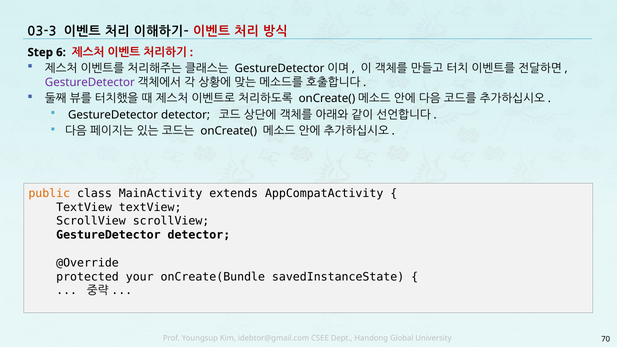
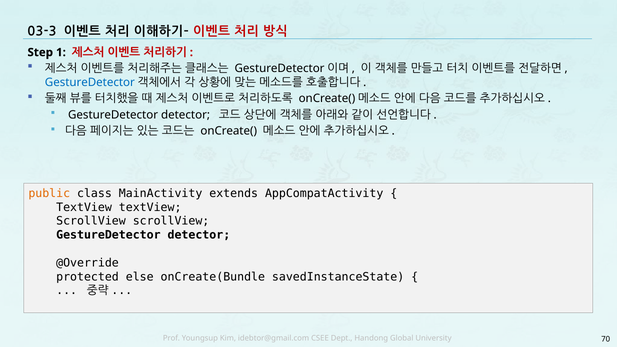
6: 6 -> 1 (61, 52)
GestureDetector colour: purple -> blue (90, 82)
your: your -> else (140, 277)
